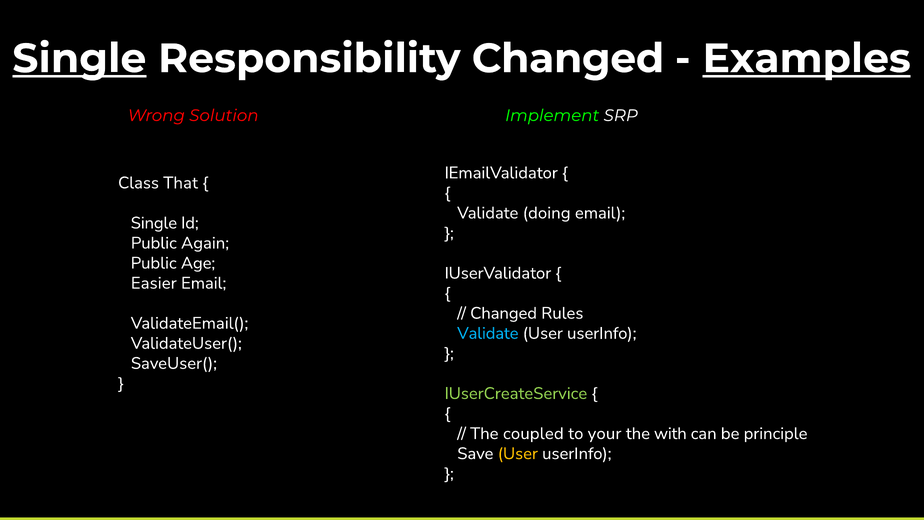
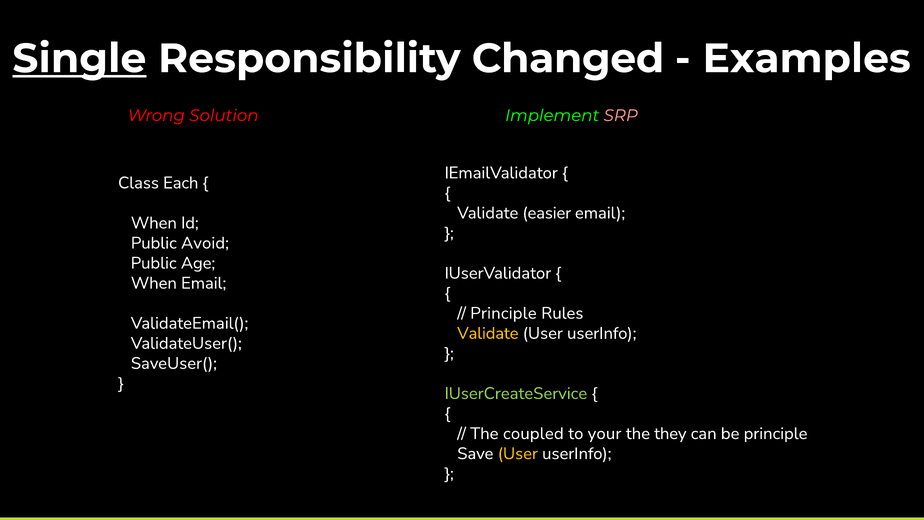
Examples underline: present -> none (807, 59)
SRP colour: white -> pink (621, 115)
That: That -> Each (181, 183)
doing: doing -> easier (547, 213)
Single: Single -> When (154, 223)
Again: Again -> Avoid (205, 243)
Easier: Easier -> When (154, 283)
Changed: Changed -> Principle (503, 313)
Validate colour: light blue -> yellow (488, 333)
with: with -> they (670, 433)
